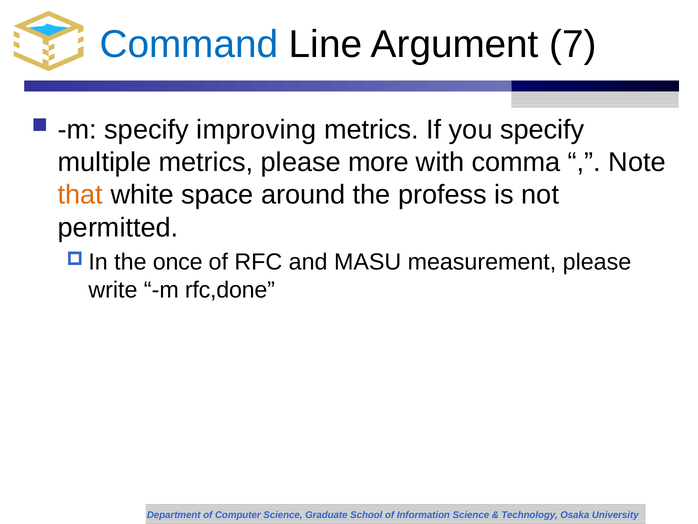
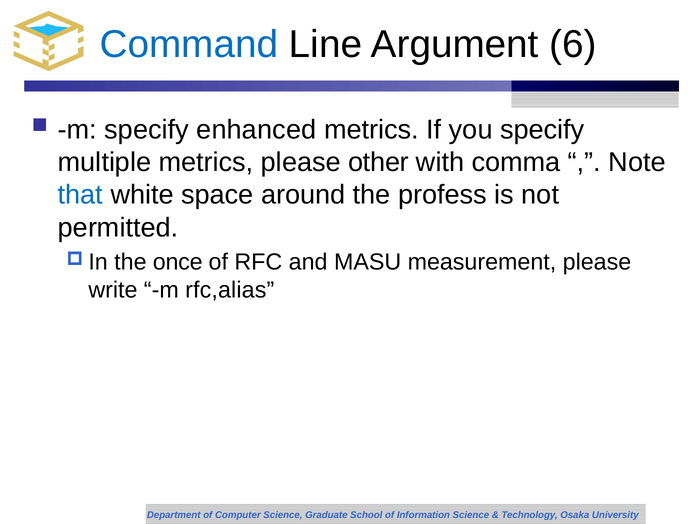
7: 7 -> 6 (573, 45)
improving: improving -> enhanced (256, 130)
more: more -> other (379, 162)
that colour: orange -> blue (80, 195)
rfc,done: rfc,done -> rfc,alias (230, 290)
